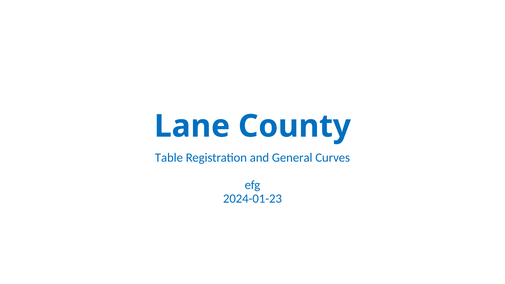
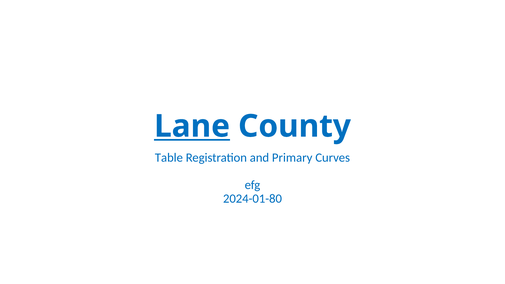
Lane underline: none -> present (192, 126)
General: General -> Primary (292, 158)
2024-01-23: 2024-01-23 -> 2024-01-80 (252, 199)
